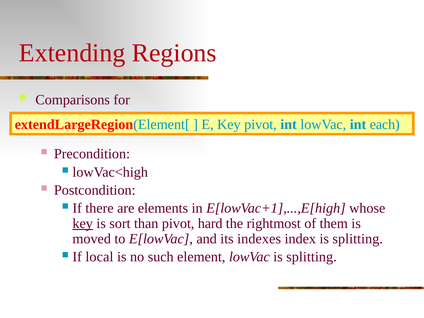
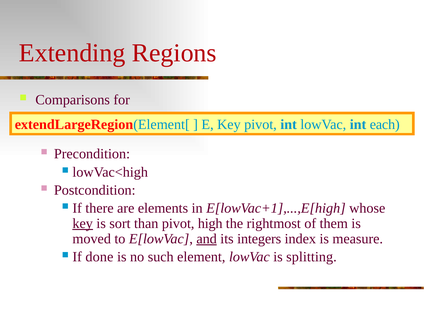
hard: hard -> high (210, 223)
and underline: none -> present (207, 239)
indexes: indexes -> integers (259, 239)
index is splitting: splitting -> measure (358, 239)
local: local -> done (99, 257)
